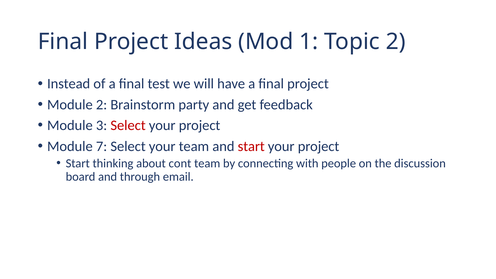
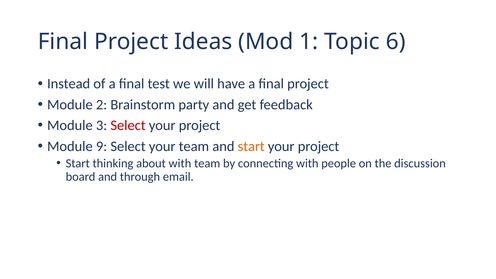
Topic 2: 2 -> 6 (396, 42)
7: 7 -> 9 (102, 146)
start colour: red -> orange (251, 146)
about cont: cont -> with (180, 163)
